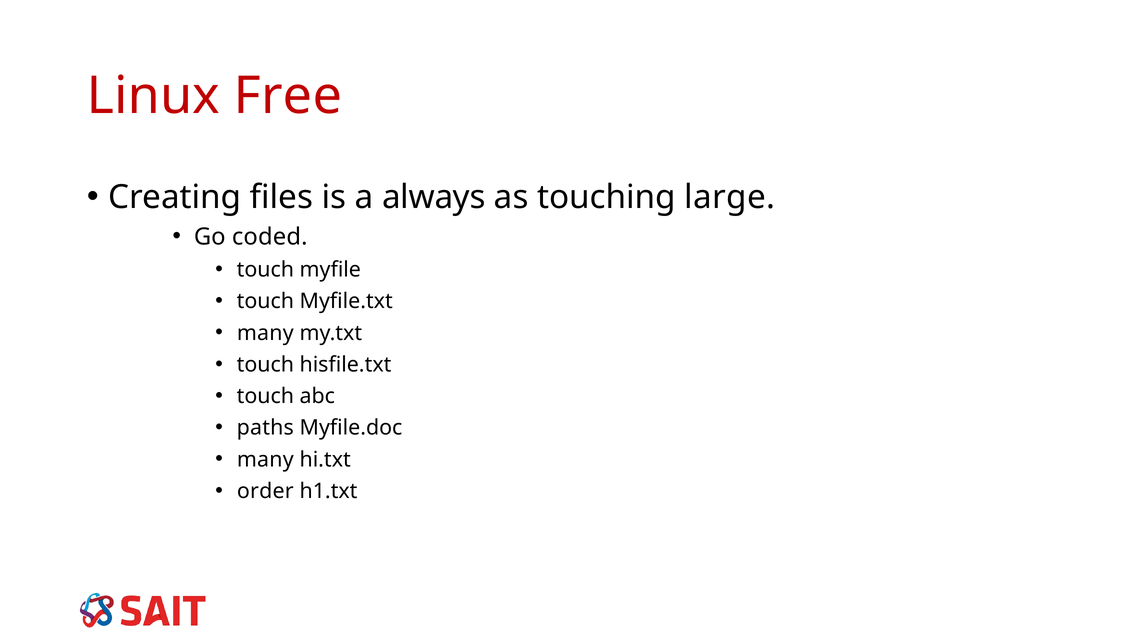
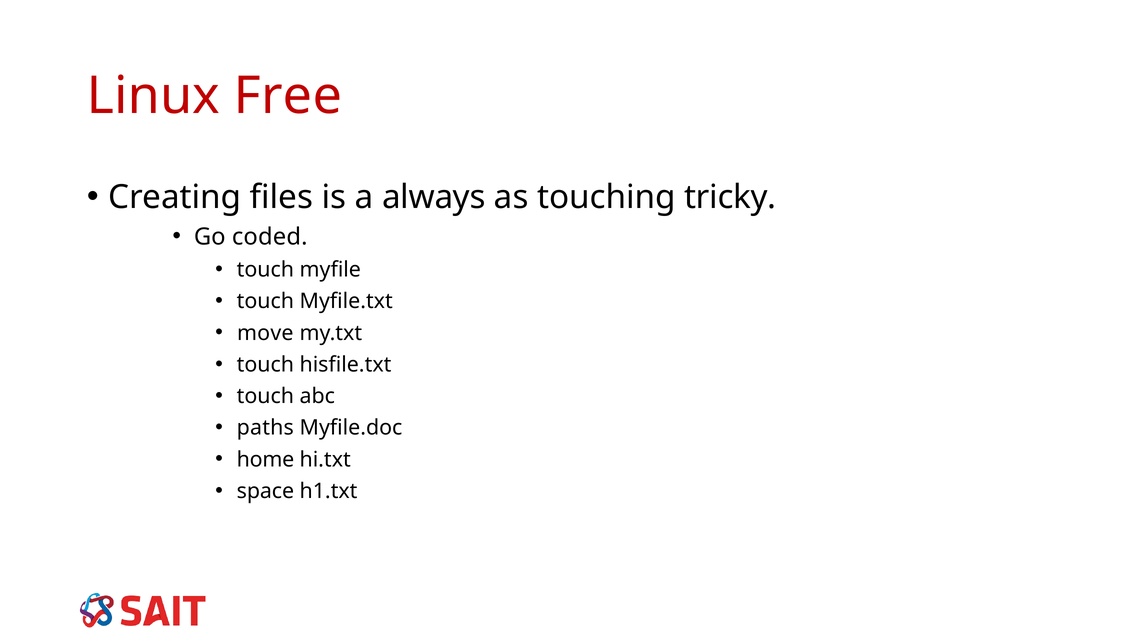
large: large -> tricky (730, 197)
many: many -> move (265, 333)
many: many -> home (265, 459)
order: order -> space (265, 491)
